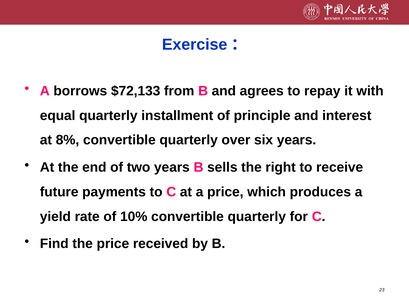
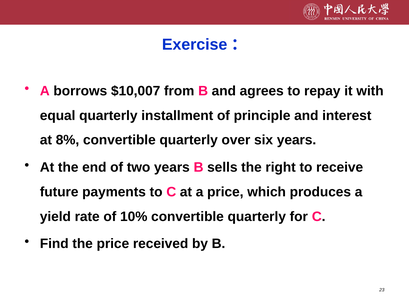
$72,133: $72,133 -> $10,007 (136, 91)
